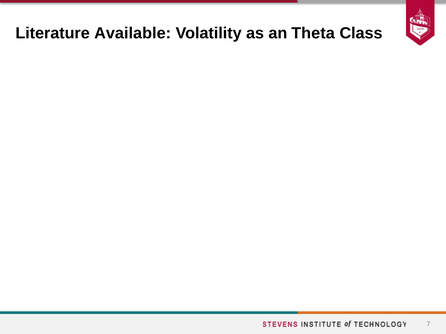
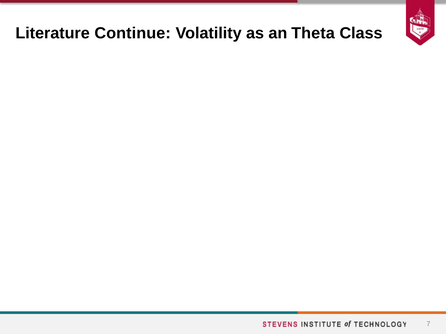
Available: Available -> Continue (133, 33)
